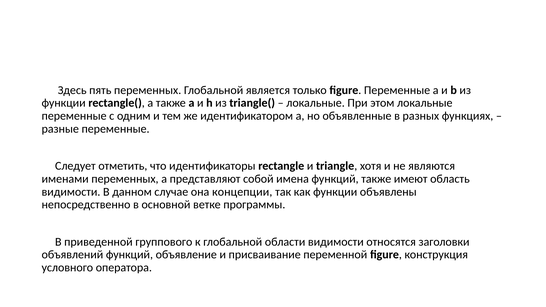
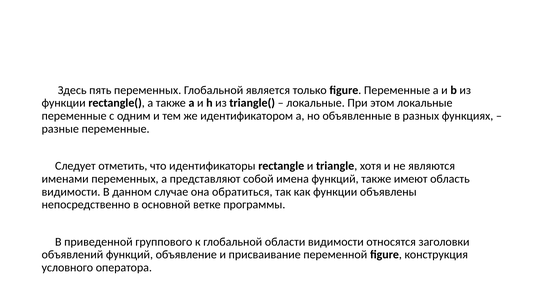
концепции: концепции -> обратиться (242, 192)
